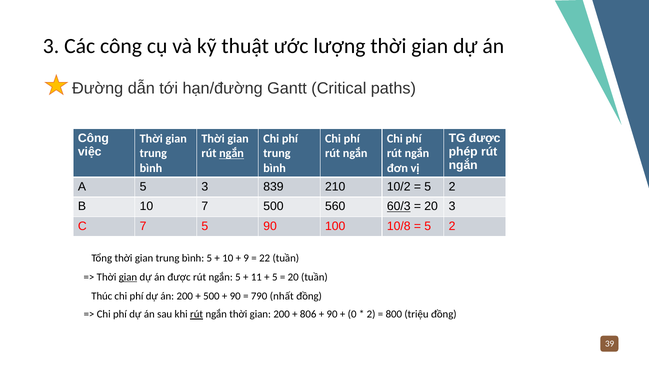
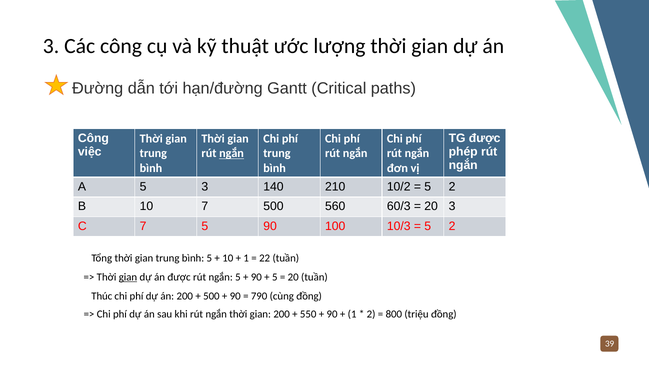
839: 839 -> 140 (273, 187)
60/3 underline: present -> none (399, 206)
10/8: 10/8 -> 10/3 (399, 226)
9: 9 -> 1 (246, 258)
11: 11 -> 90 (256, 277)
nhất: nhất -> cùng (282, 296)
rút underline: present -> none (197, 314)
806: 806 -> 550 (308, 314)
0: 0 -> 1 (352, 314)
